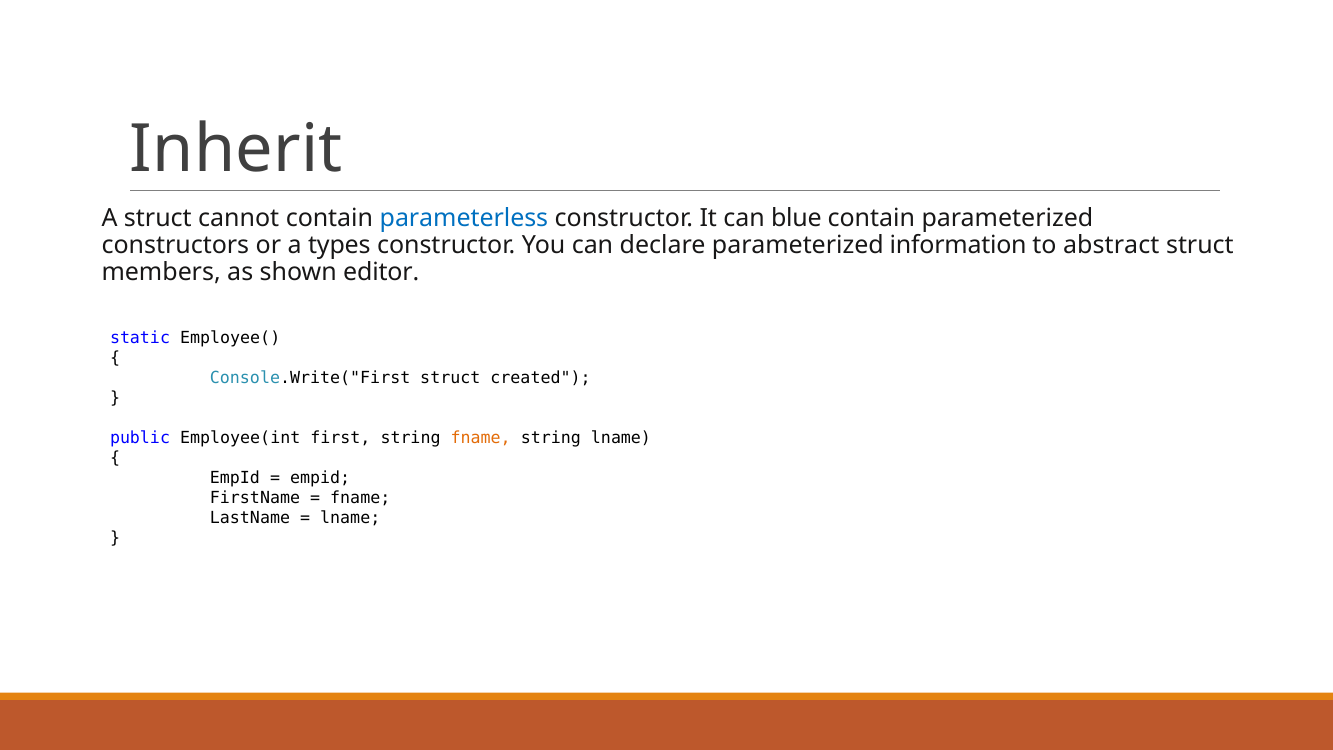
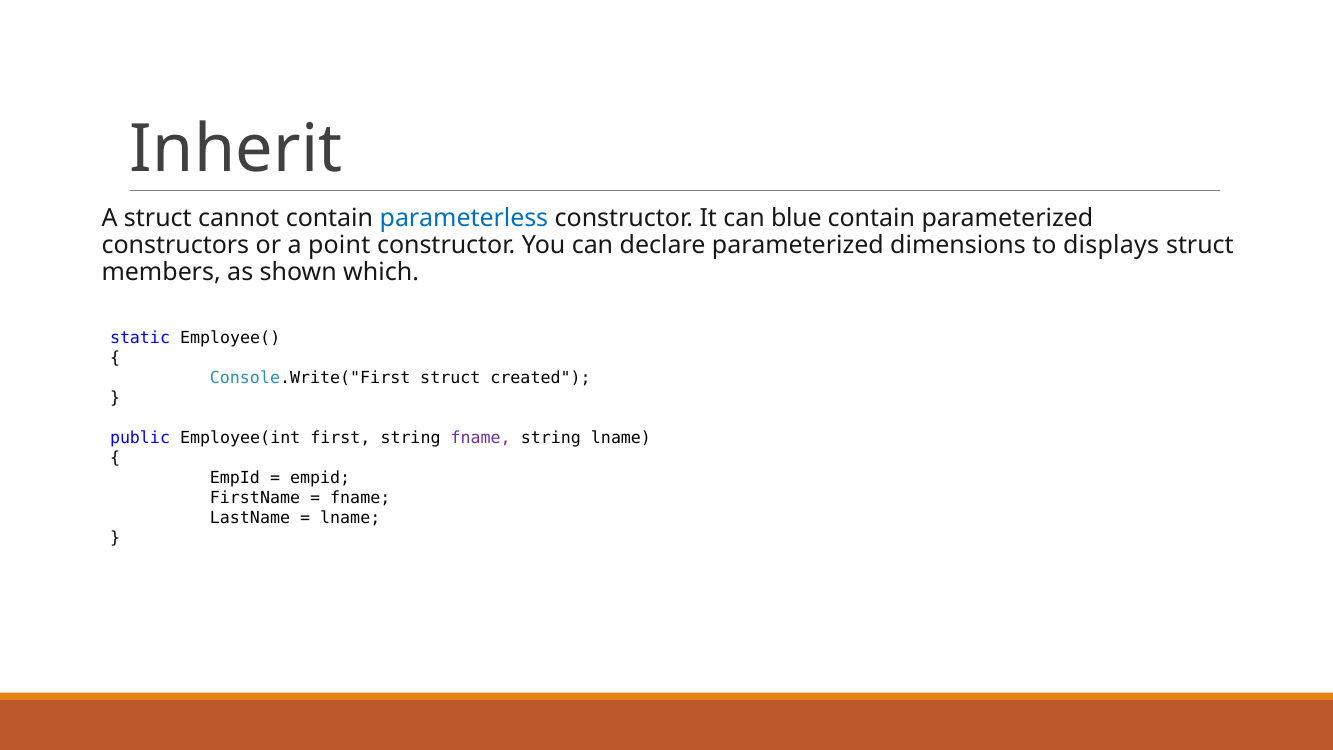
types: types -> point (339, 245)
information: information -> dimensions (958, 245)
abstract: abstract -> displays (1111, 245)
editor: editor -> which (381, 272)
fname colour: orange -> purple (481, 438)
